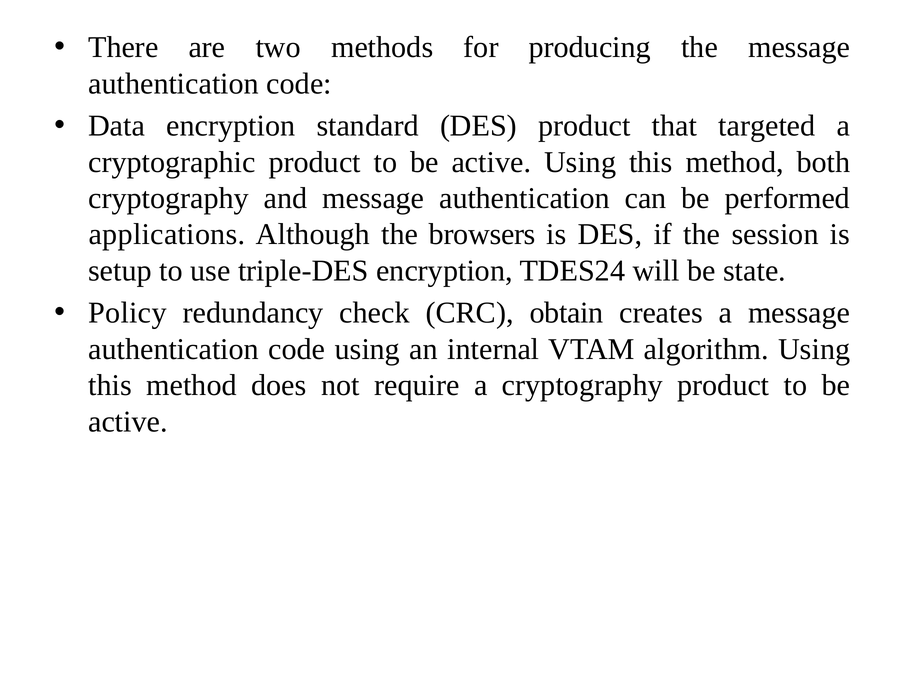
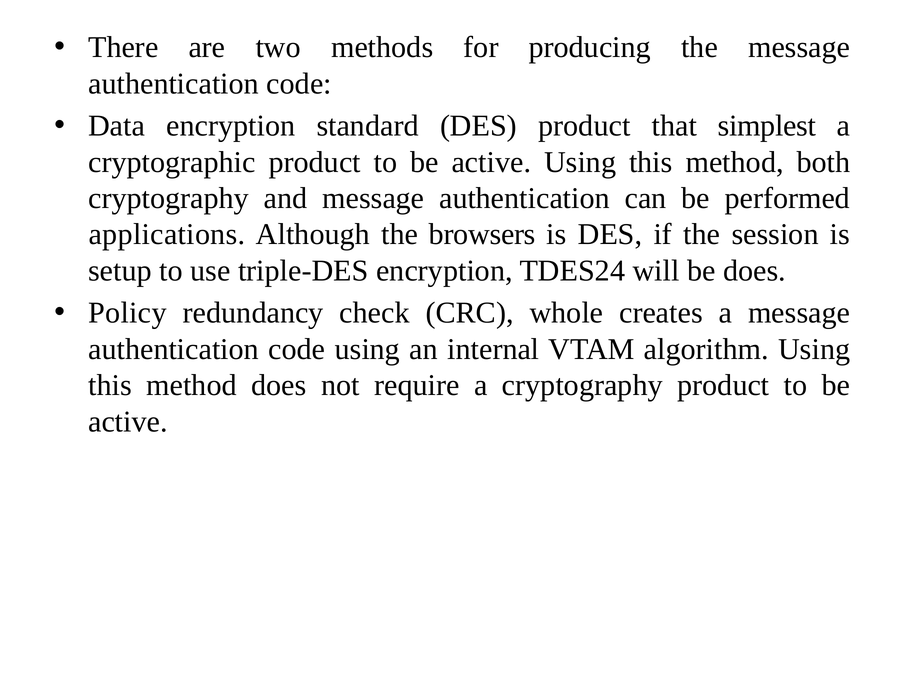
targeted: targeted -> simplest (767, 126)
be state: state -> does (755, 271)
obtain: obtain -> whole (566, 313)
